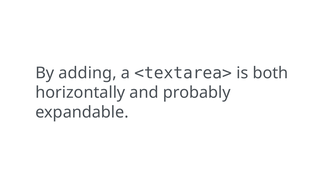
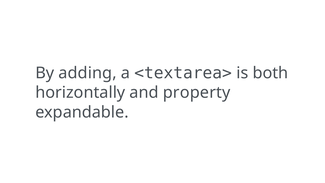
probably: probably -> property (197, 93)
